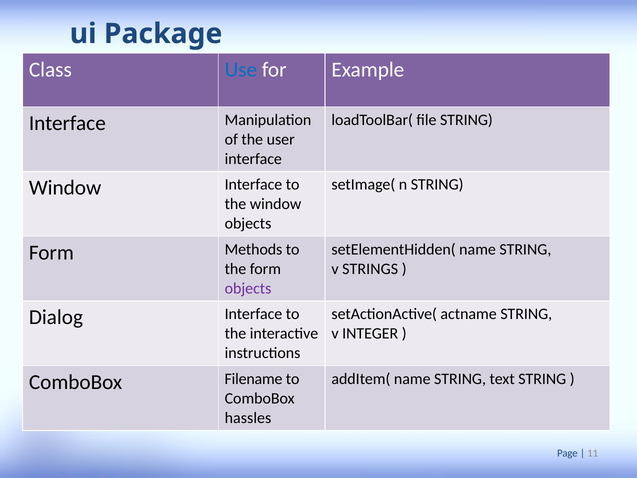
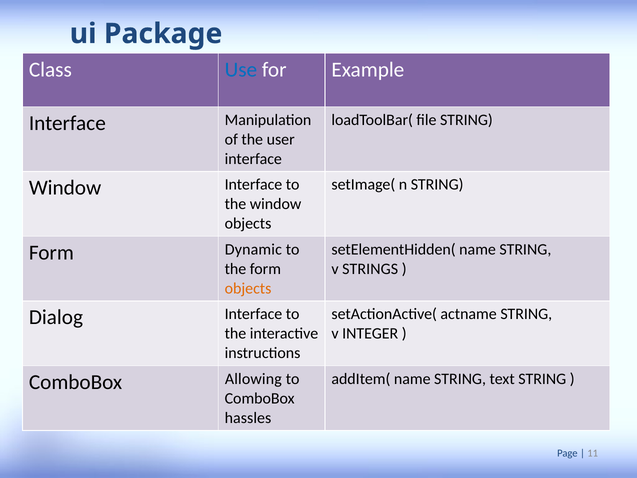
Methods: Methods -> Dynamic (253, 249)
objects colour: purple -> orange (248, 288)
Filename: Filename -> Allowing (253, 379)
